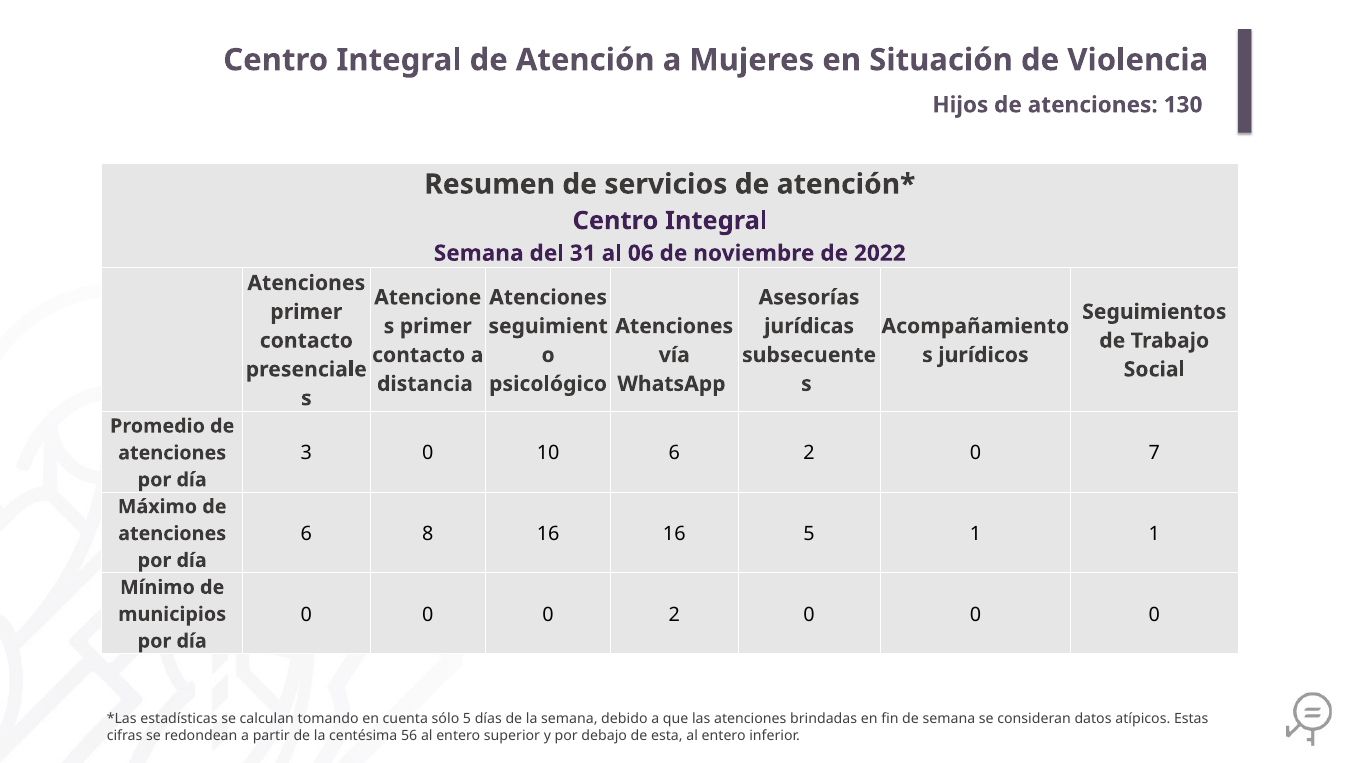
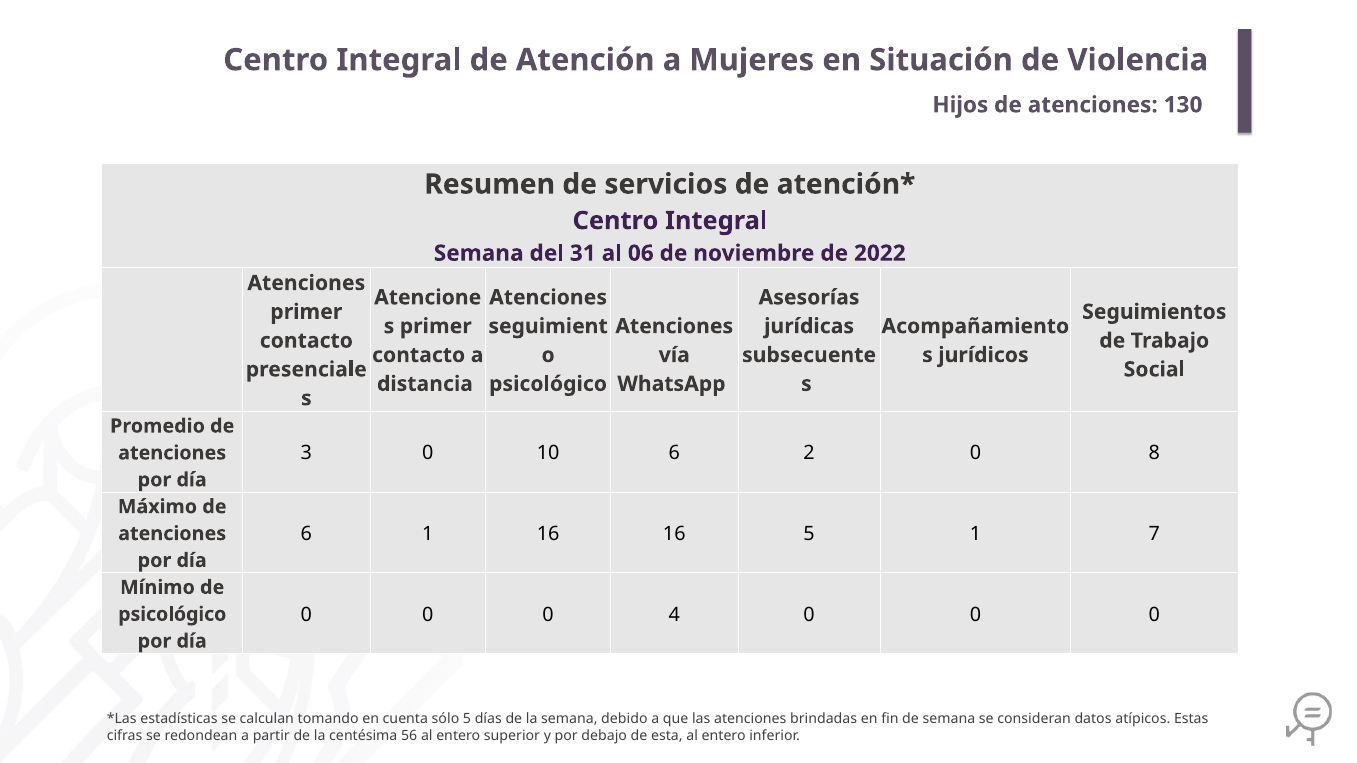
7: 7 -> 8 (1154, 453)
6 8: 8 -> 1 (428, 534)
1 1: 1 -> 7 (1154, 534)
0 2: 2 -> 4 (674, 615)
municipios: municipios -> psicológico (172, 614)
